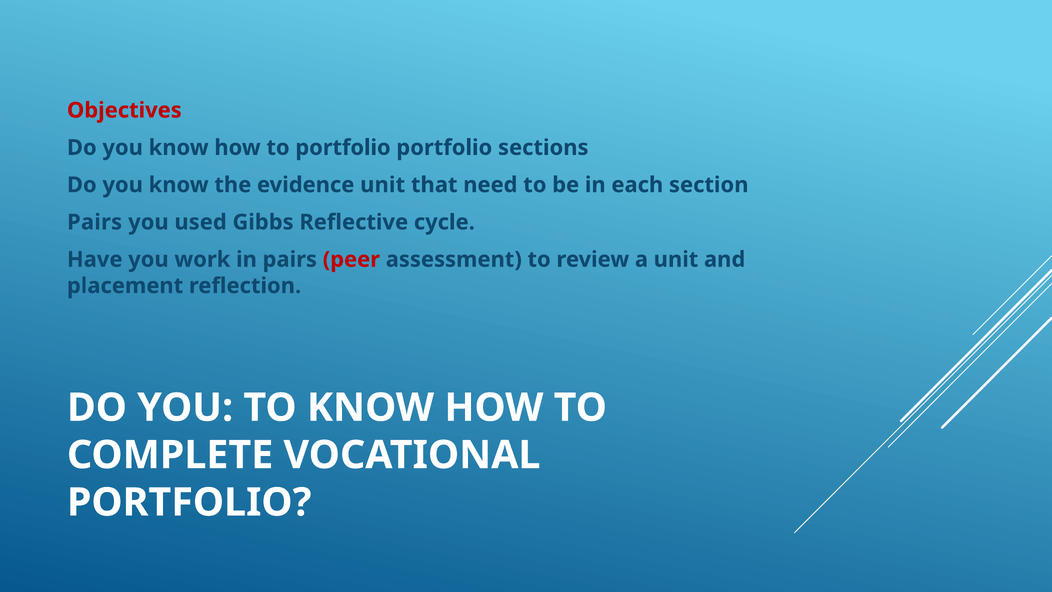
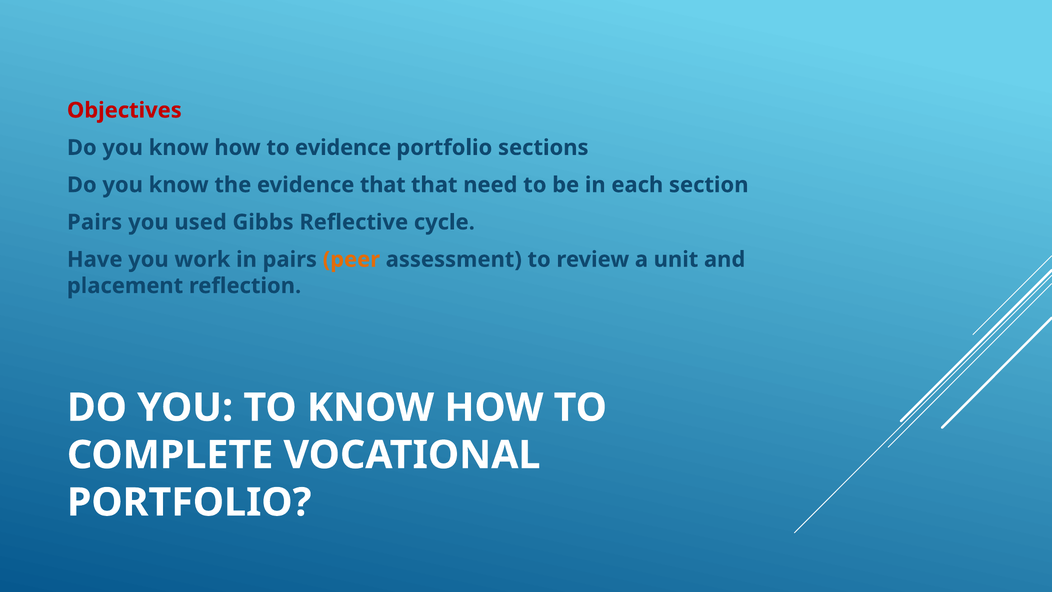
to portfolio: portfolio -> evidence (343, 148)
evidence unit: unit -> that (383, 185)
peer colour: red -> orange (351, 259)
